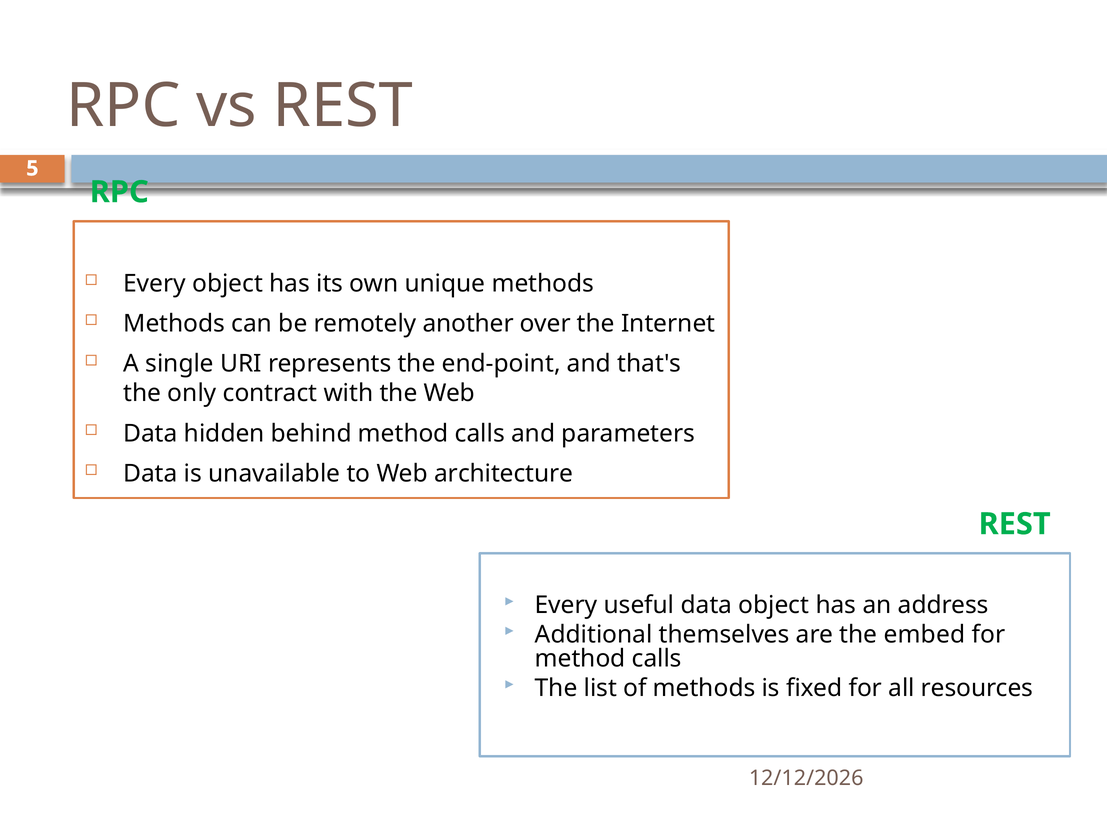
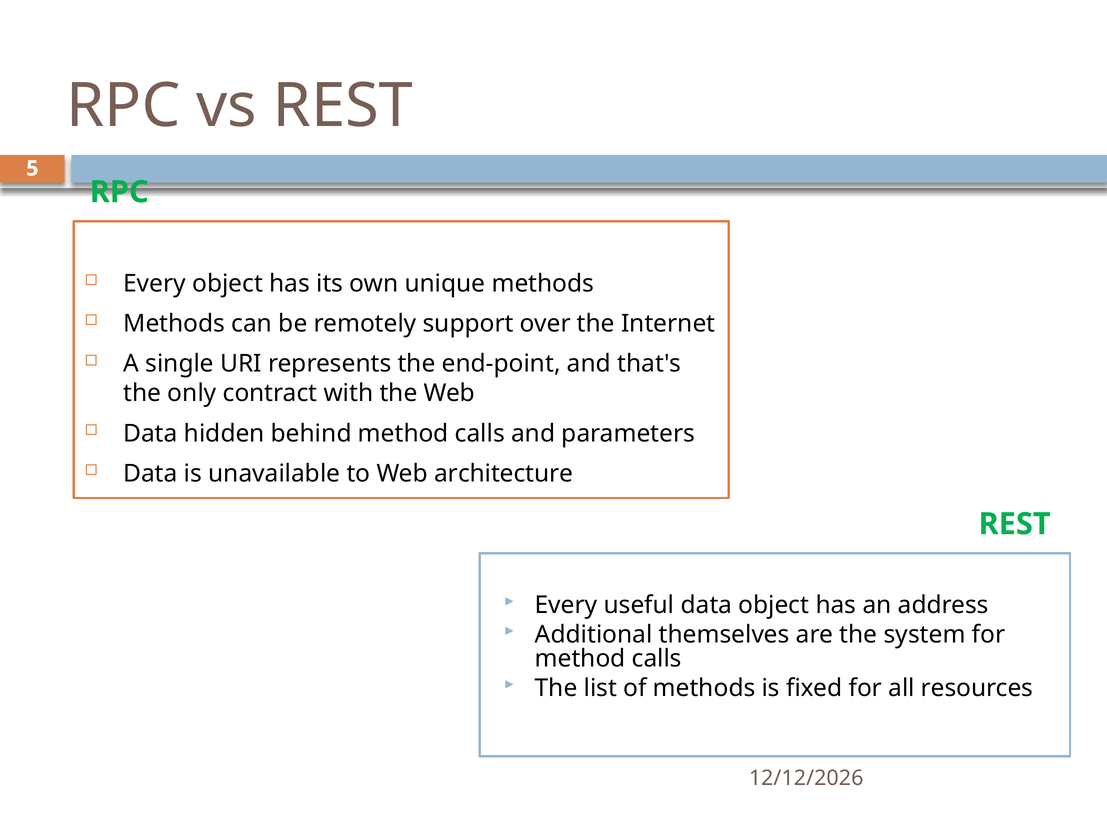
another: another -> support (468, 324)
embed: embed -> system (925, 635)
